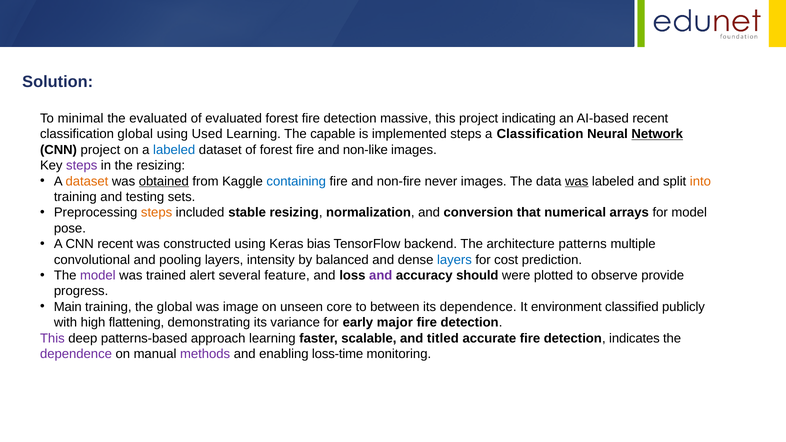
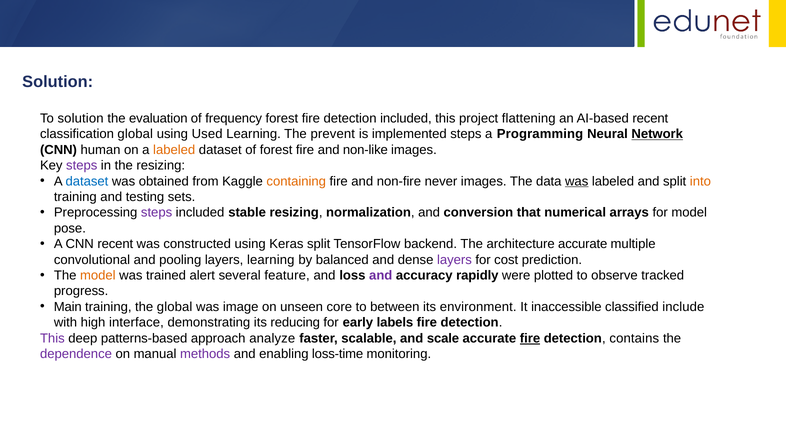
To minimal: minimal -> solution (81, 118)
the evaluated: evaluated -> evaluation (158, 118)
of evaluated: evaluated -> frequency (234, 118)
detection massive: massive -> included (406, 118)
indicating: indicating -> flattening (529, 118)
capable: capable -> prevent (333, 134)
a Classification: Classification -> Programming (540, 134)
CNN project: project -> human (100, 150)
labeled colour: blue -> orange (174, 150)
dataset colour: orange -> blue (87, 181)
obtained underline: present -> none (164, 181)
containing colour: blue -> orange (296, 181)
steps colour: orange -> purple (157, 213)
Keras bias: bias -> split (319, 244)
architecture patterns: patterns -> accurate (583, 244)
layers intensity: intensity -> learning (271, 260)
layers colour: blue -> purple (454, 260)
model colour: purple -> orange (98, 276)
should: should -> rapidly (477, 276)
provide: provide -> tracked (663, 276)
its dependence: dependence -> environment (478, 307)
environment: environment -> inaccessible (566, 307)
publicly: publicly -> include (683, 307)
flattening: flattening -> interface (136, 323)
variance: variance -> reducing (295, 323)
major: major -> labels (395, 323)
approach learning: learning -> analyze (272, 338)
titled: titled -> scale (443, 338)
fire underline: none -> present (530, 338)
indicates: indicates -> contains (634, 338)
